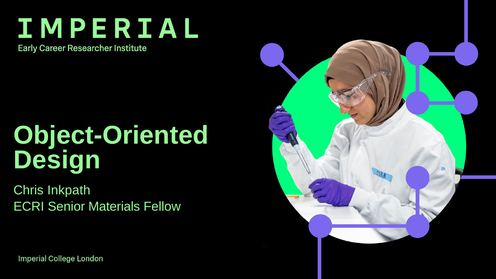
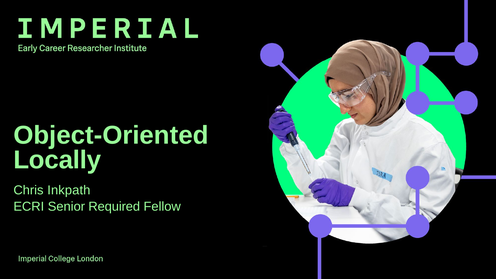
Design: Design -> Locally (57, 160)
Materials: Materials -> Required (114, 207)
